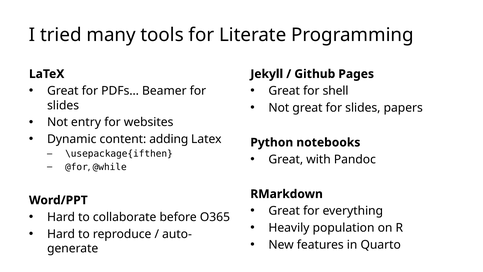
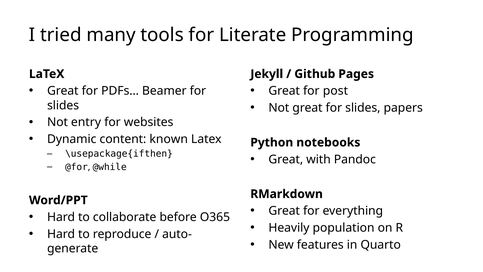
shell: shell -> post (335, 91)
adding: adding -> known (169, 139)
